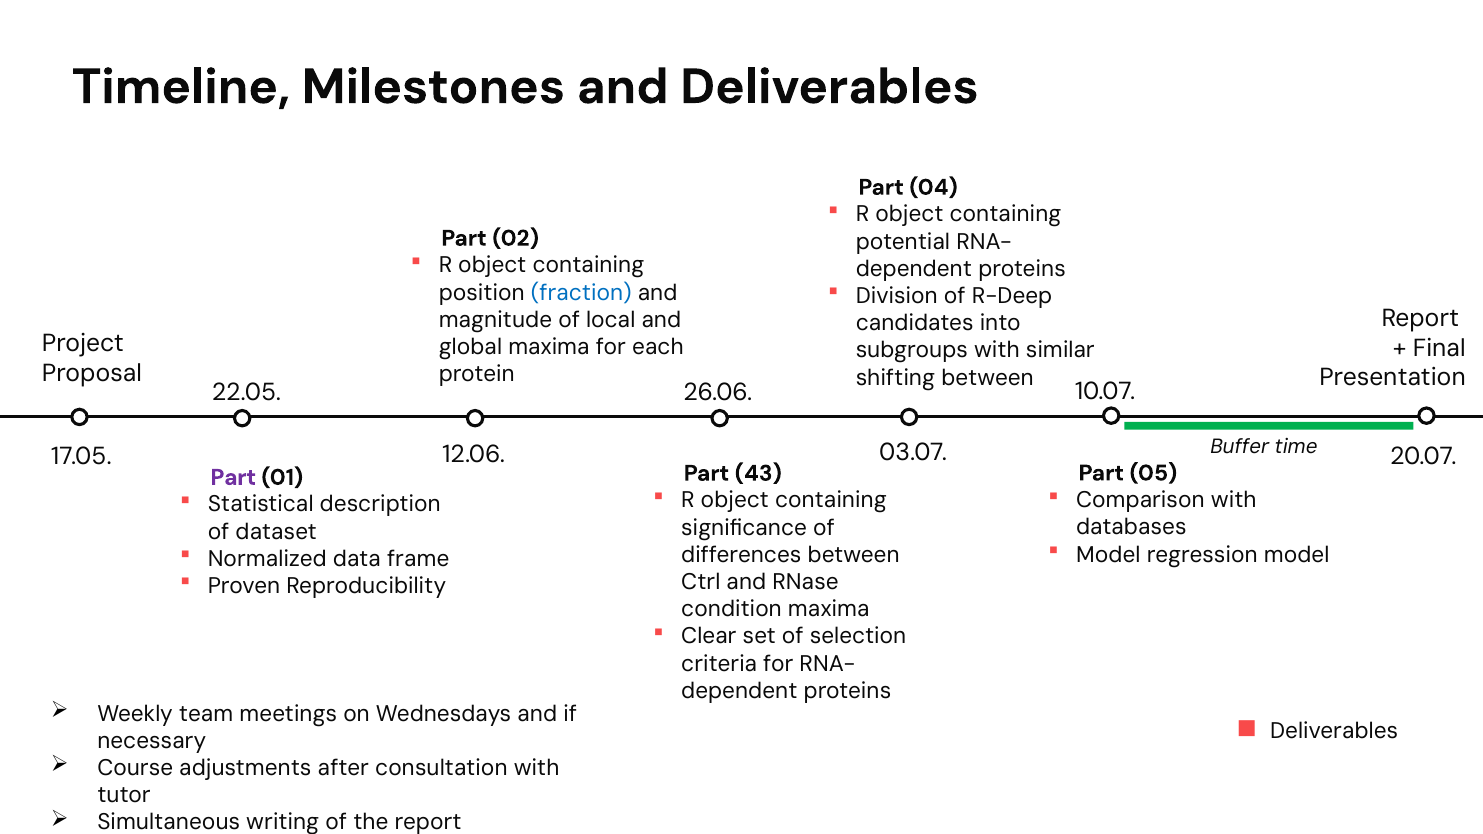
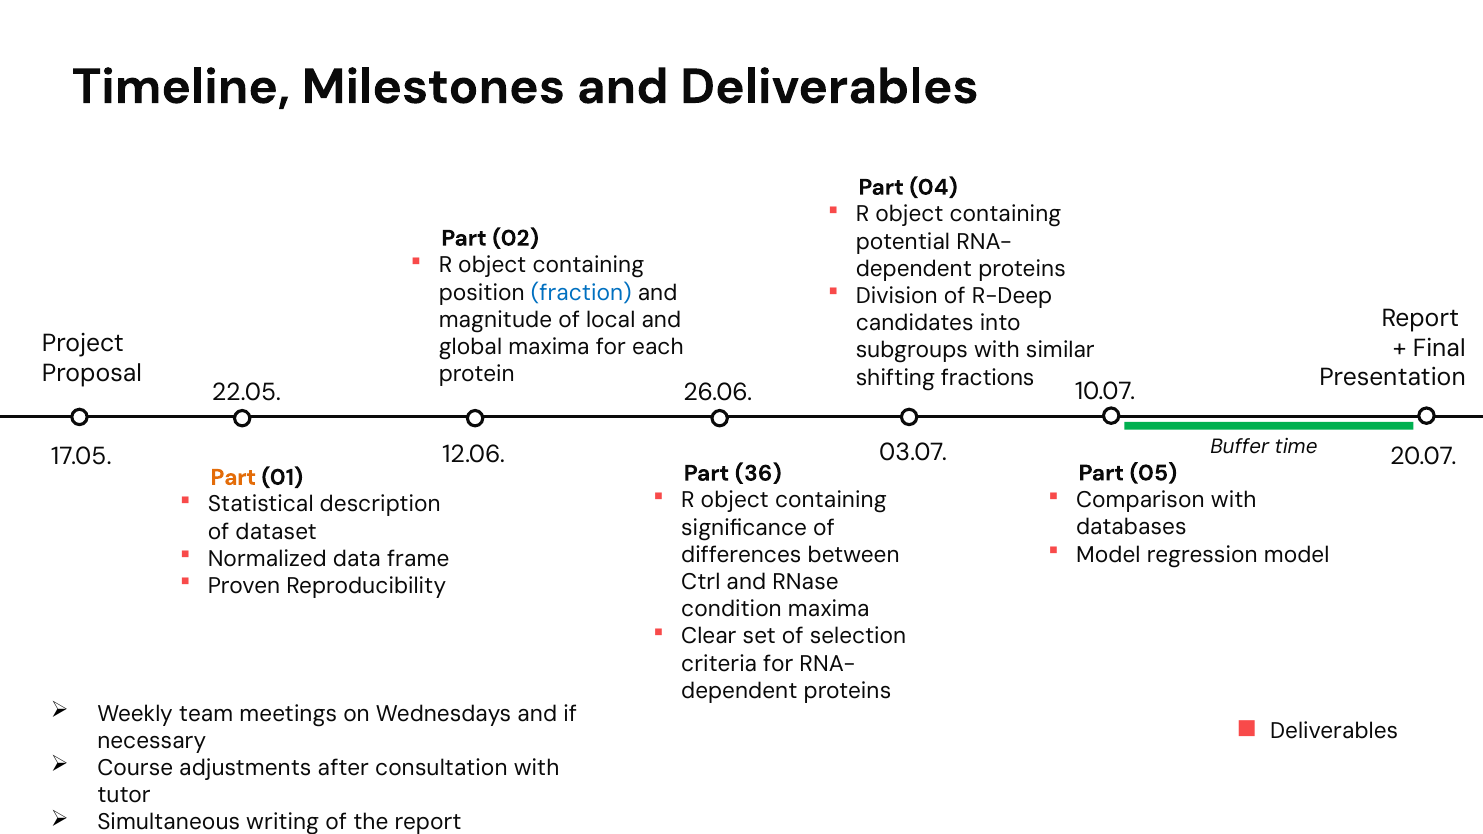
shifting between: between -> fractions (988, 378)
43: 43 -> 36 (758, 473)
Part colour: purple -> orange (233, 477)
